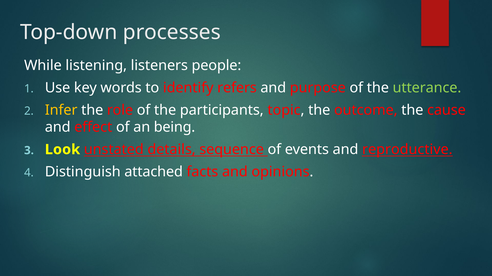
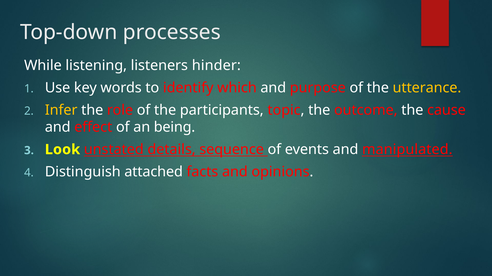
people: people -> hinder (216, 66)
refers: refers -> which (237, 88)
utterance colour: light green -> yellow (427, 88)
reproductive: reproductive -> manipulated (407, 150)
